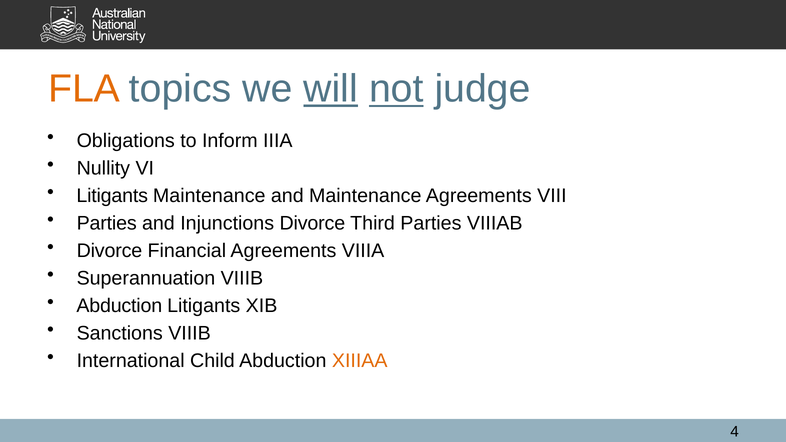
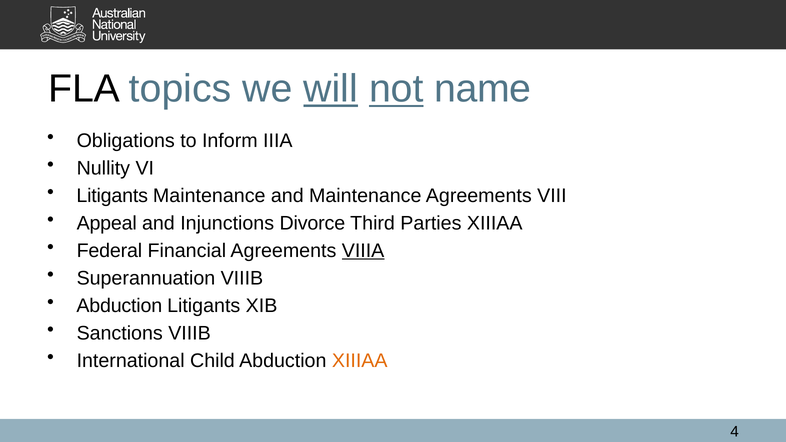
FLA colour: orange -> black (84, 89)
judge: judge -> name (483, 89)
Parties: Parties -> Appeal (107, 223)
Parties VIIIAB: VIIIAB -> XIIIAA (495, 223)
Divorce: Divorce -> Federal (109, 251)
VIIIA underline: none -> present (363, 251)
